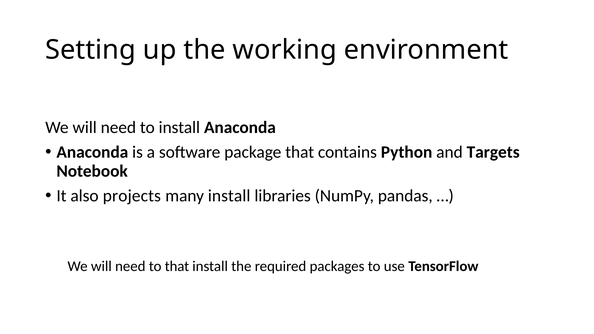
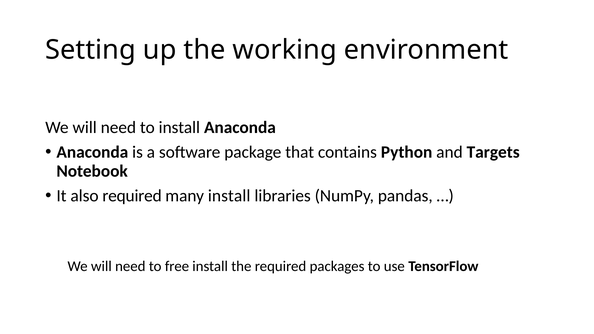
also projects: projects -> required (132, 196)
to that: that -> free (177, 266)
